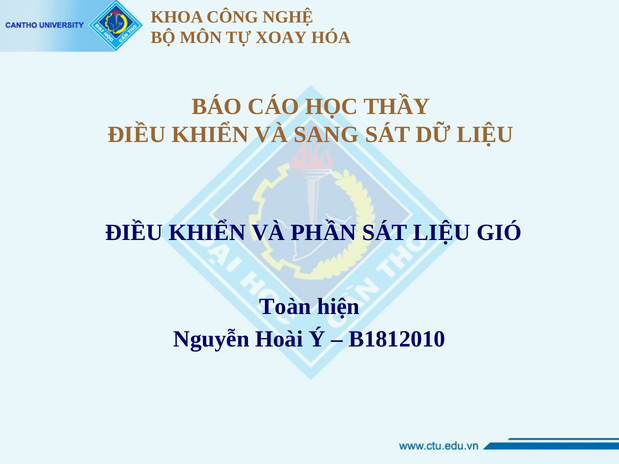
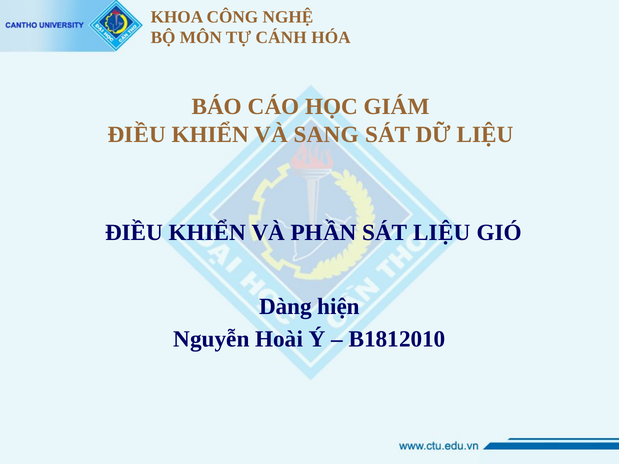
XOAY: XOAY -> CÁNH (281, 38)
THẦY: THẦY -> GIÁM (397, 107)
Toàn: Toàn -> Dàng (285, 307)
